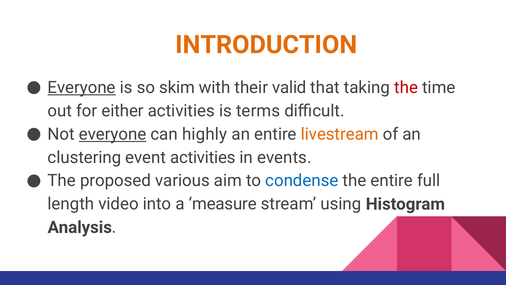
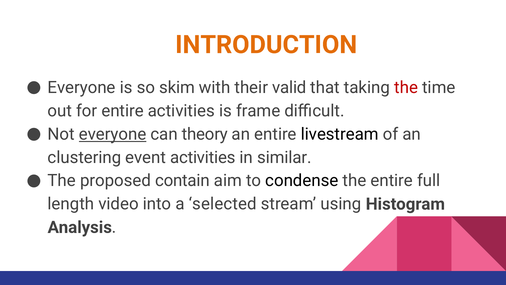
Everyone underline: present -> none (82, 87)
for either: either -> entire (123, 111)
terms: terms -> frame (258, 111)
highly: highly -> theory (205, 134)
livestream colour: orange -> black (340, 134)
events: events -> similar (284, 157)
various: various -> contain (182, 181)
condense colour: blue -> black (302, 181)
measure: measure -> selected (223, 204)
